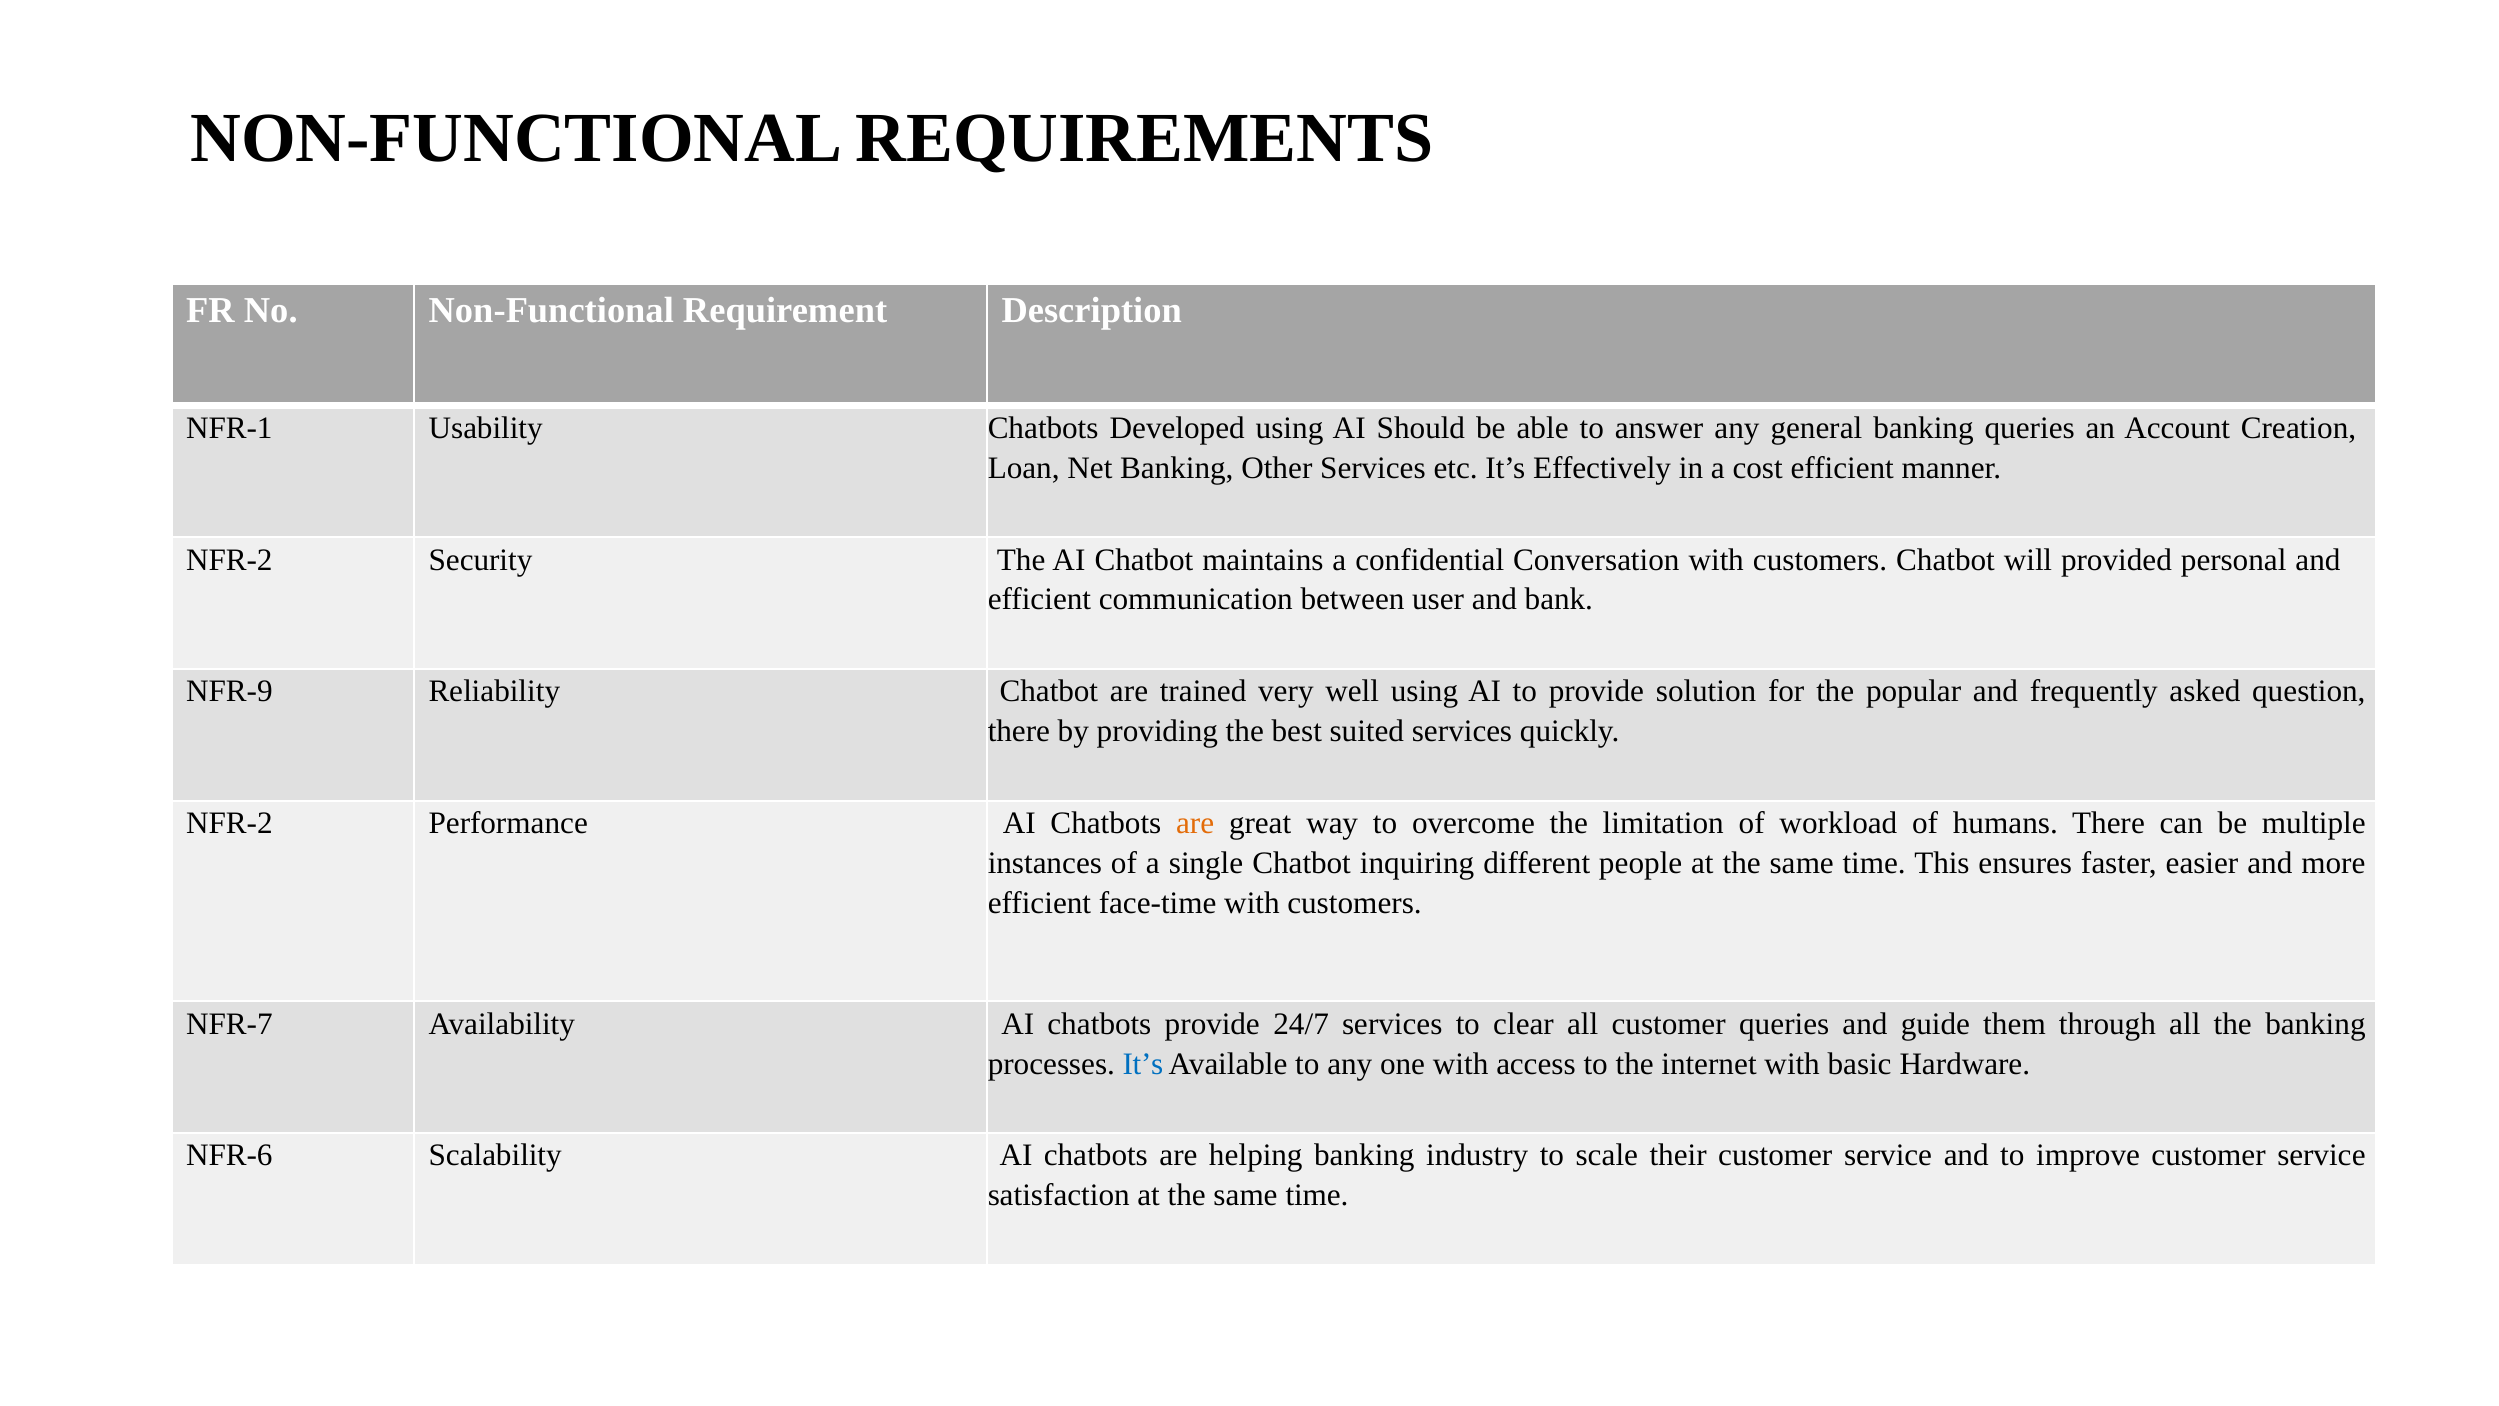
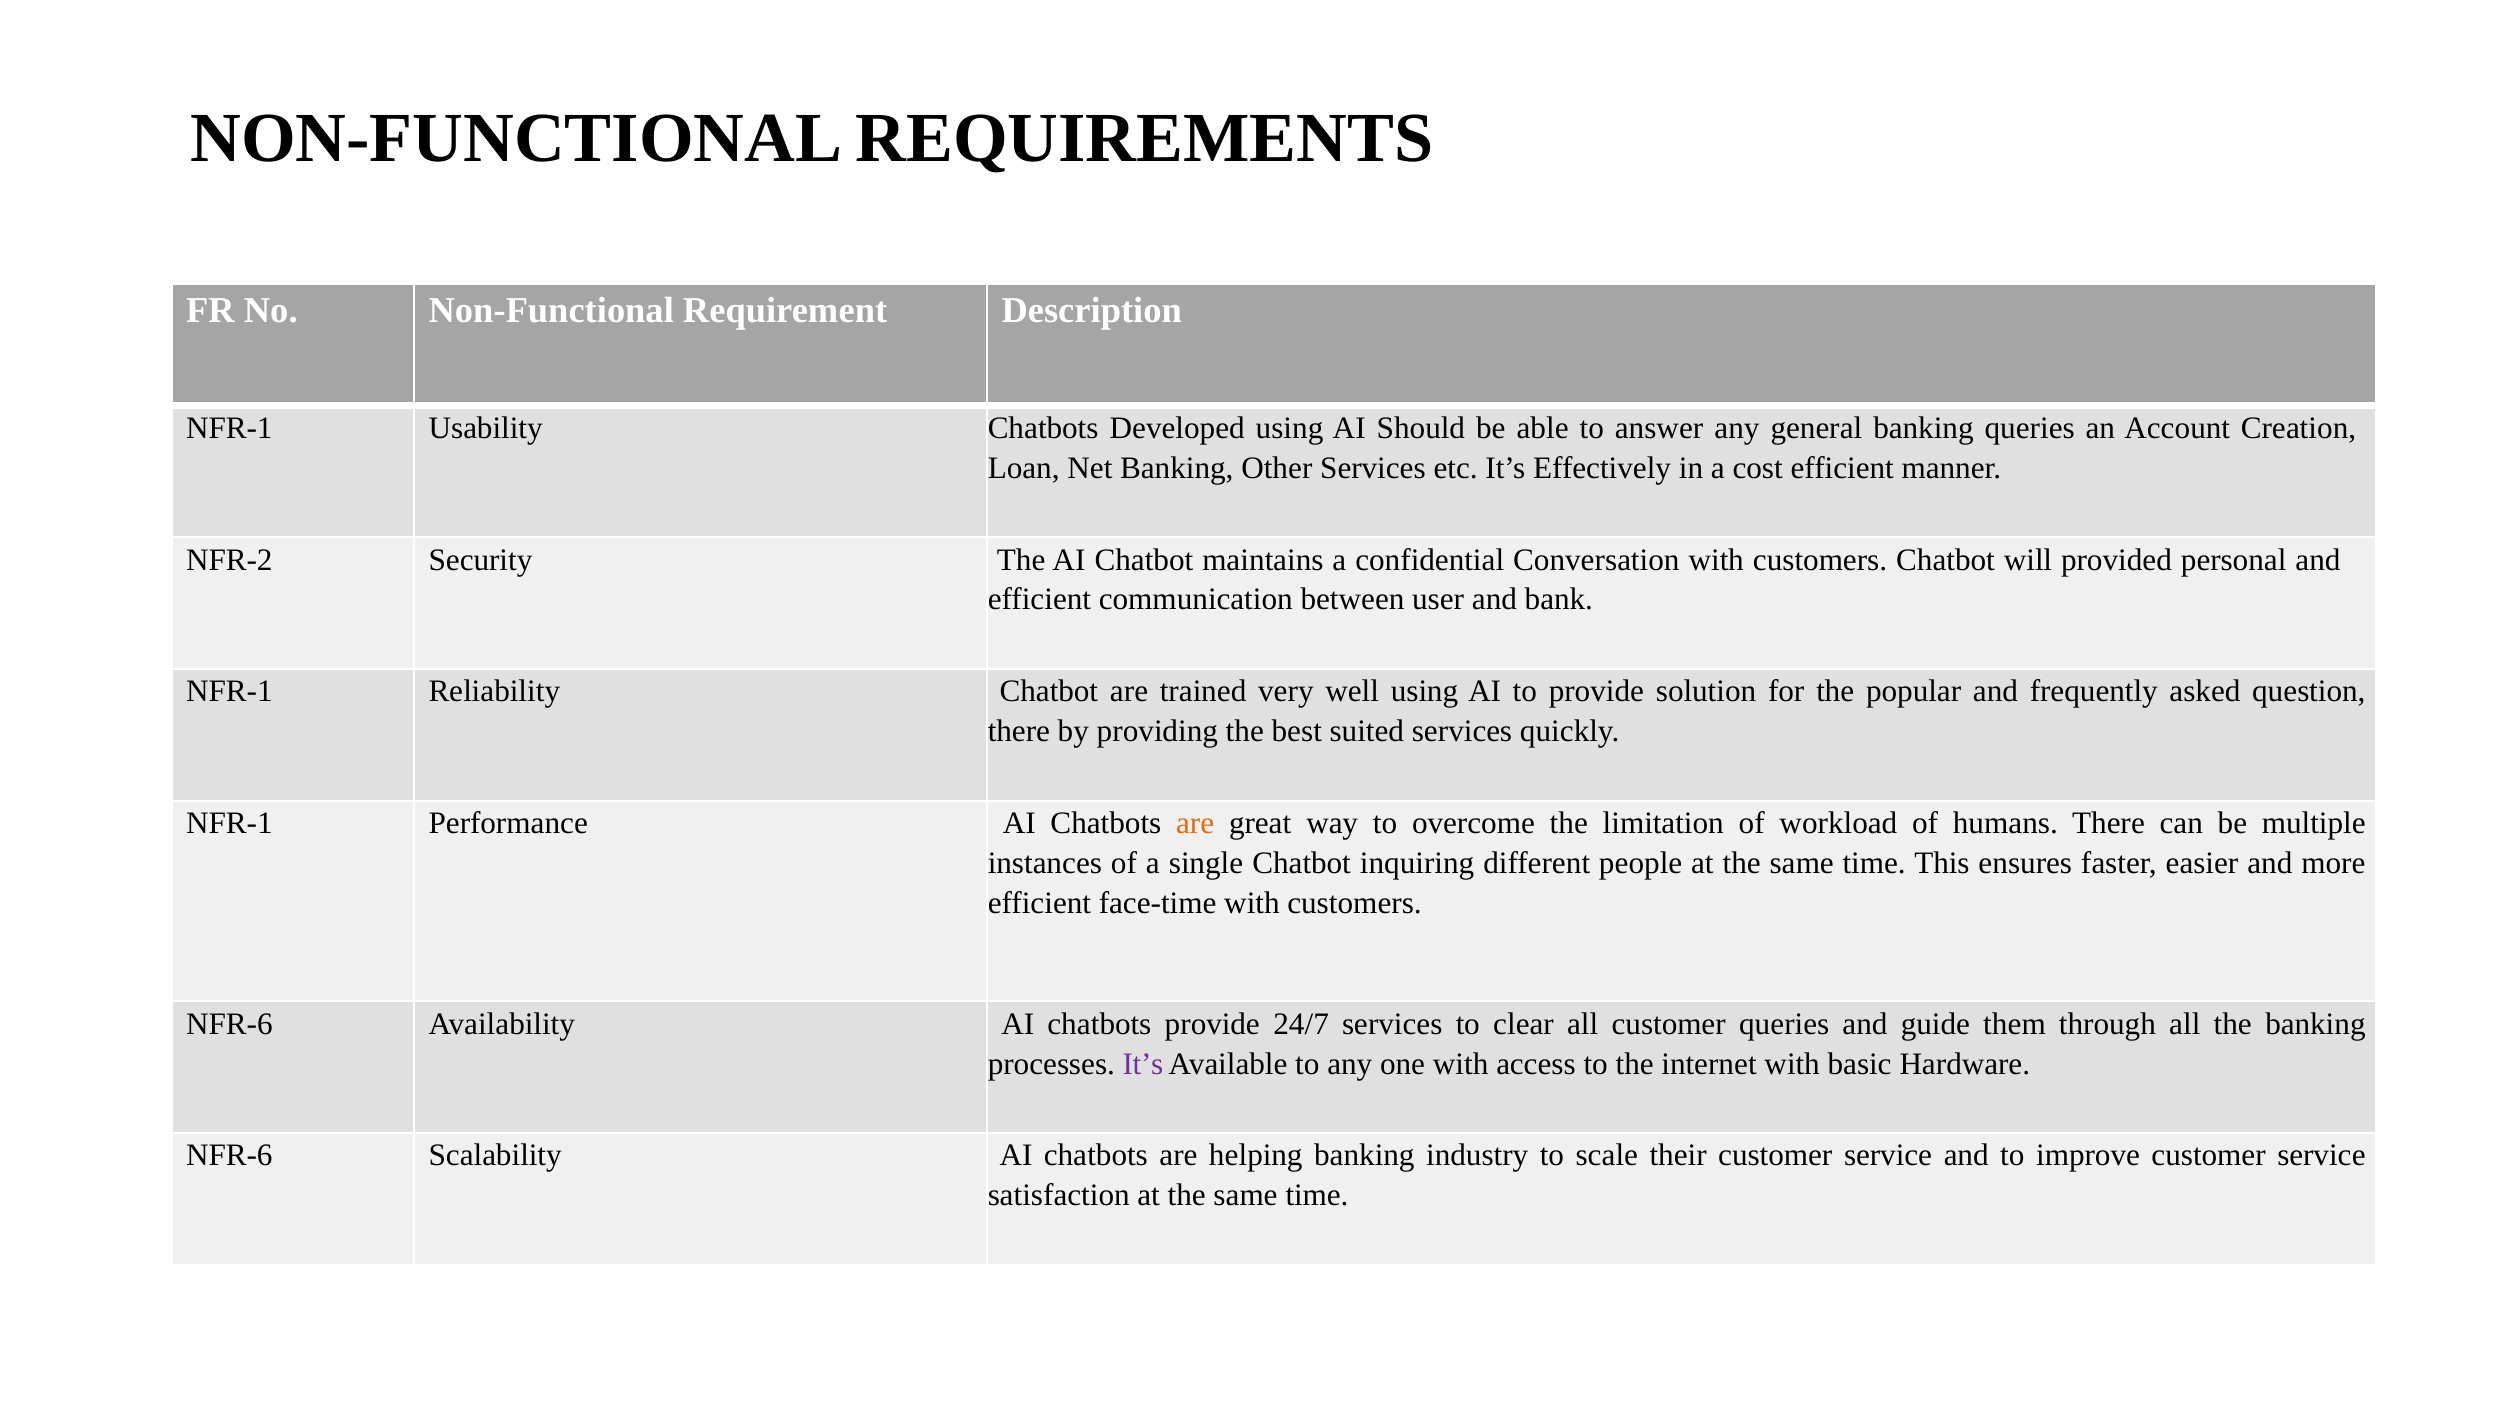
NFR-9: NFR-9 -> NFR-1 (229, 691)
NFR-2: NFR-2 -> NFR-1 (229, 823)
NFR-7: NFR-7 -> NFR-6 (229, 1024)
It’s colour: blue -> purple (1143, 1063)
